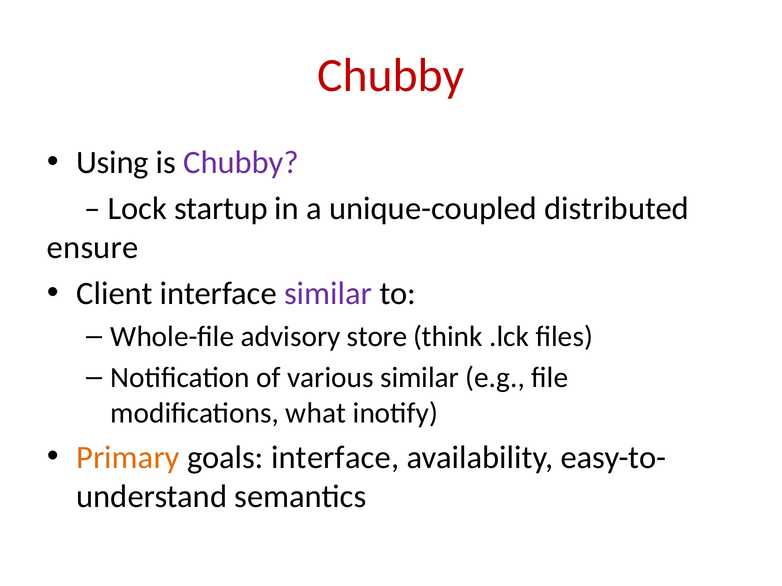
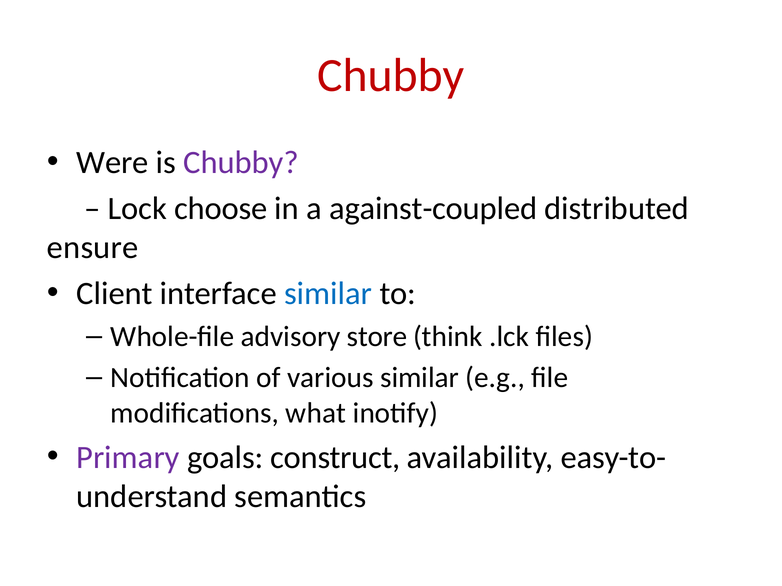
Using: Using -> Were (112, 163)
startup: startup -> choose (221, 209)
unique-coupled: unique-coupled -> against-coupled (433, 209)
similar colour: purple -> blue (328, 294)
Primary colour: orange -> purple (128, 458)
goals interface: interface -> construct (335, 458)
